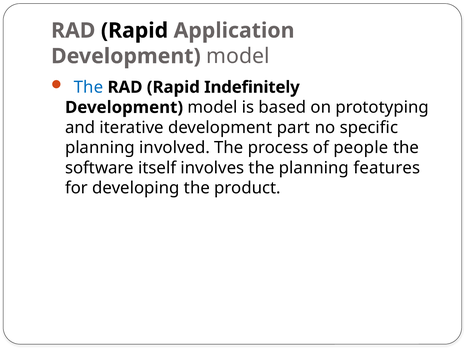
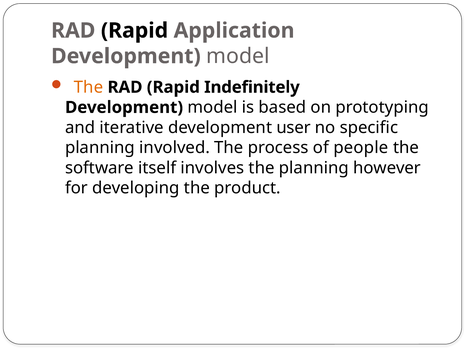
The colour: blue -> orange (89, 87)
part: part -> user (294, 127)
features: features -> however (387, 168)
